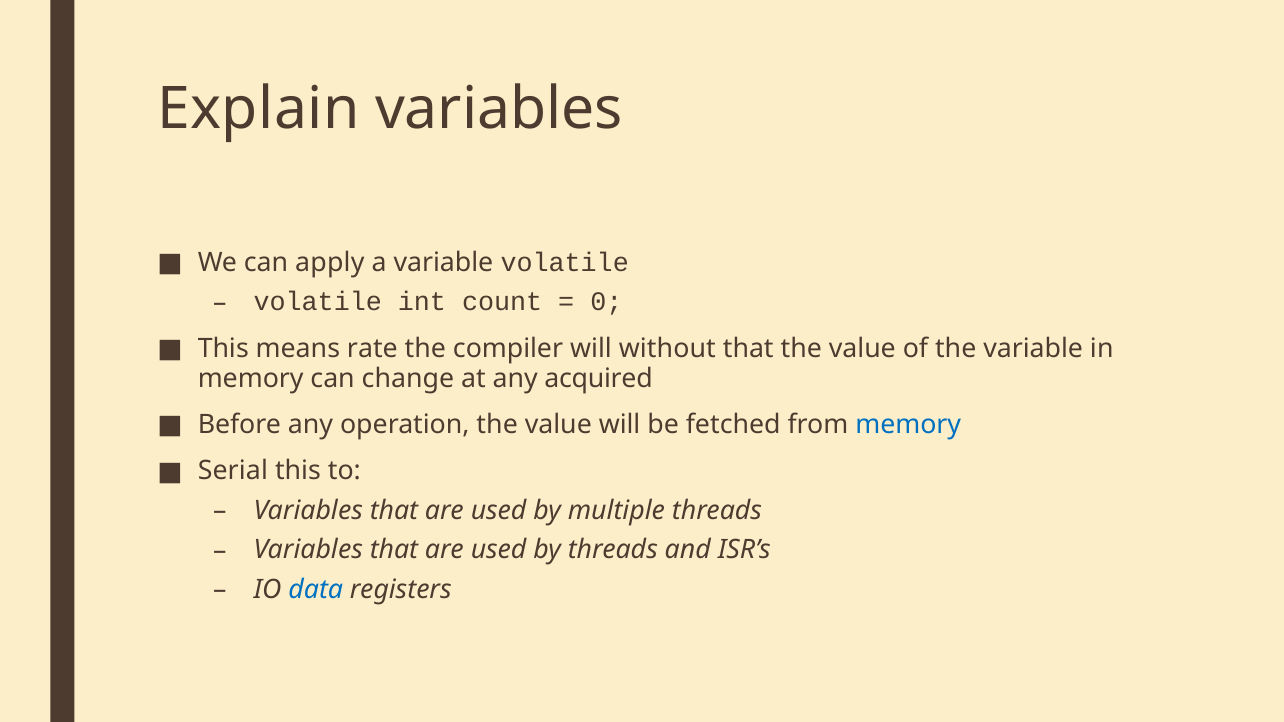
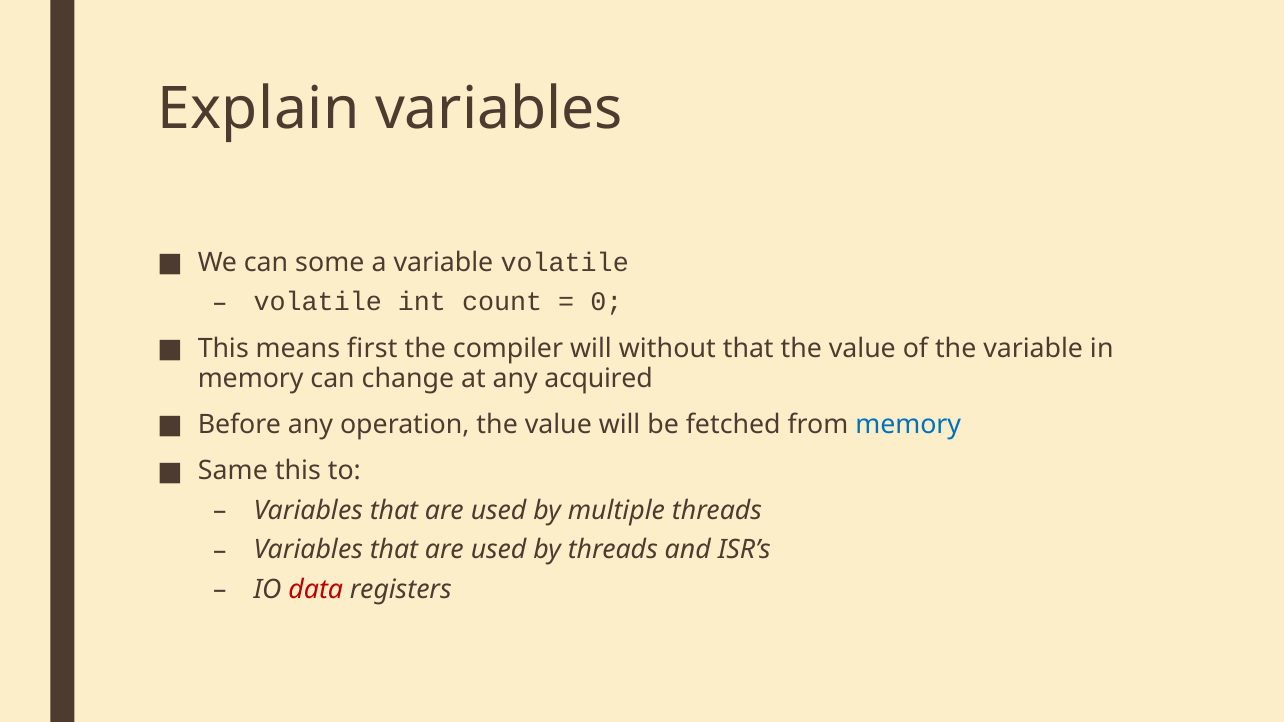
apply: apply -> some (330, 263)
rate: rate -> first (372, 348)
Serial: Serial -> Same (233, 471)
data colour: blue -> red (316, 590)
